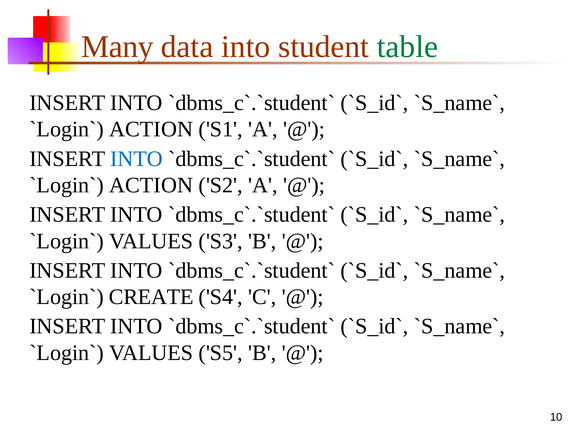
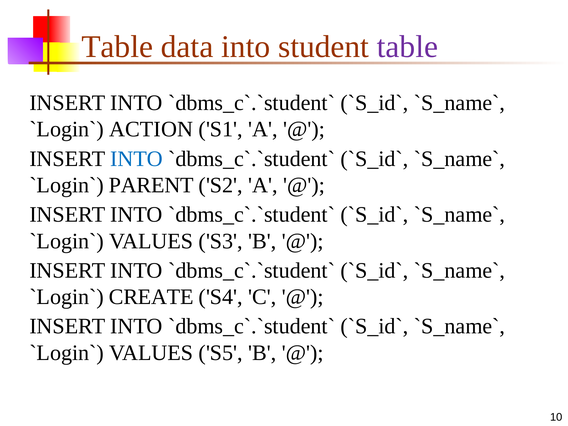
Many: Many -> Table (117, 47)
table colour: green -> purple (407, 47)
ACTION: ACTION -> PARENT (151, 185)
